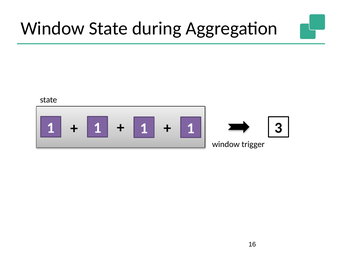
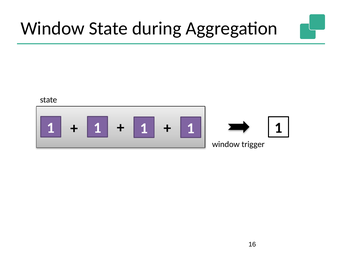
3: 3 -> 1 (279, 128)
